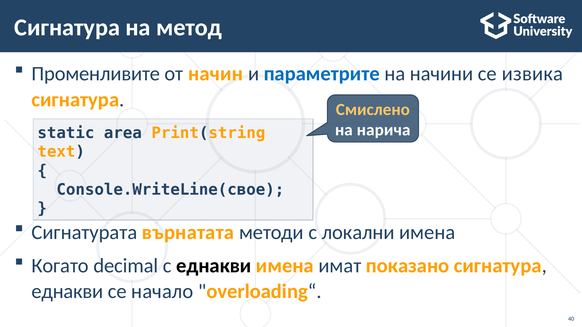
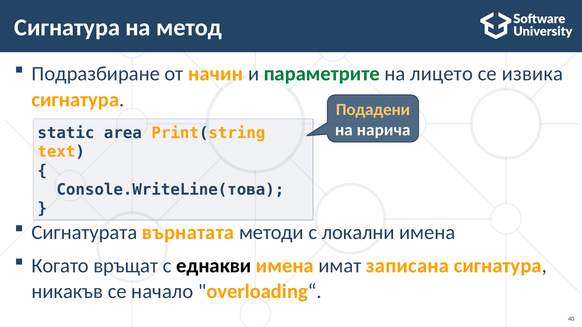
Променливите: Променливите -> Подразбиране (96, 74)
параметрите colour: blue -> green (322, 74)
начини: начини -> лицето (441, 74)
Смислено: Смислено -> Подадени (373, 110)
Console.WriteLine(свое: Console.WriteLine(свое -> Console.WriteLine(това (170, 190)
decimal: decimal -> връщат (126, 266)
показано: показано -> записана (407, 266)
еднакви: еднакви -> никакъв (67, 292)
